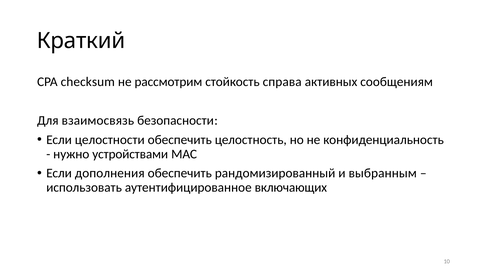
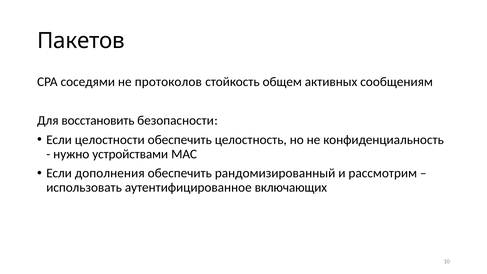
Краткий: Краткий -> Пакетов (81, 41)
checksum: checksum -> соседями (88, 82)
рассмотрим: рассмотрим -> протоколов (168, 82)
справа: справа -> общем (282, 82)
взаимосвязь: взаимосвязь -> восстановить (98, 120)
выбранным: выбранным -> рассмотрим (383, 173)
